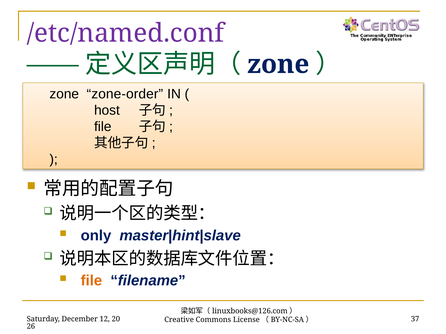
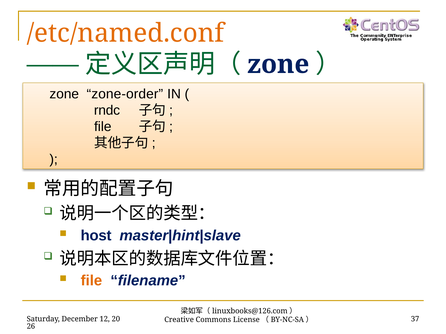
/etc/named.conf colour: purple -> orange (125, 33)
host: host -> rndc (107, 111)
only: only -> host (96, 236)
